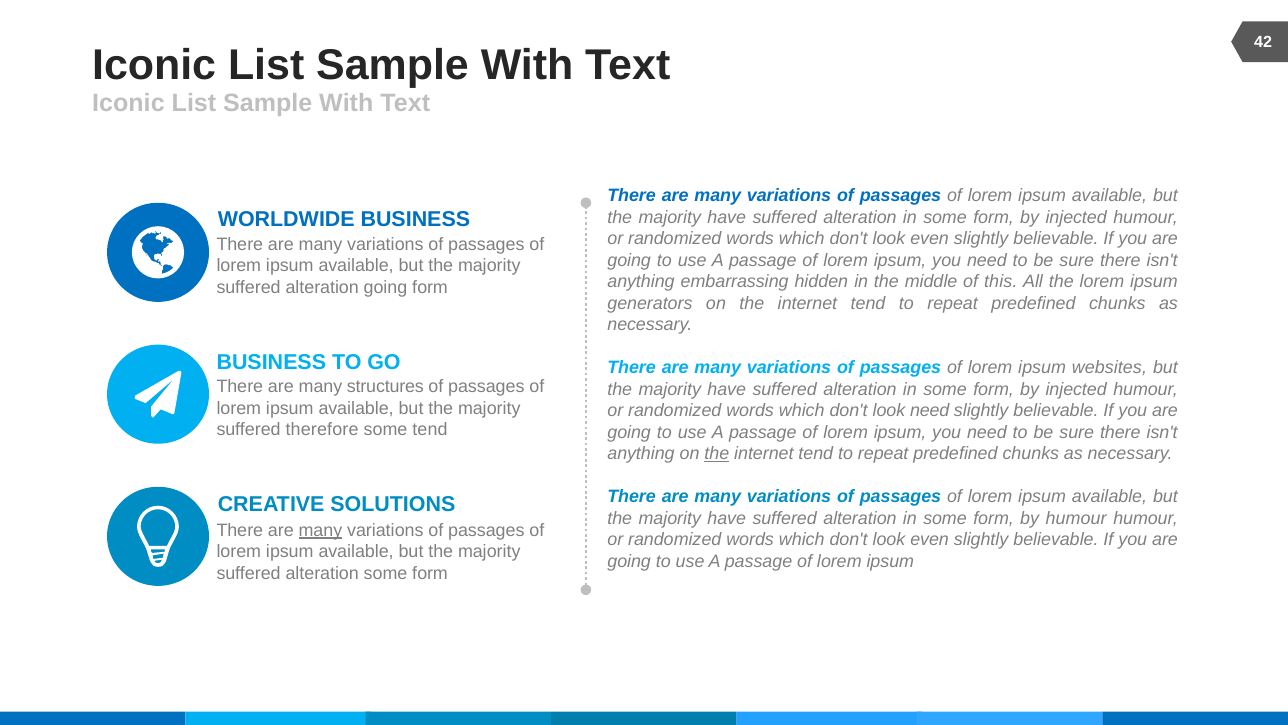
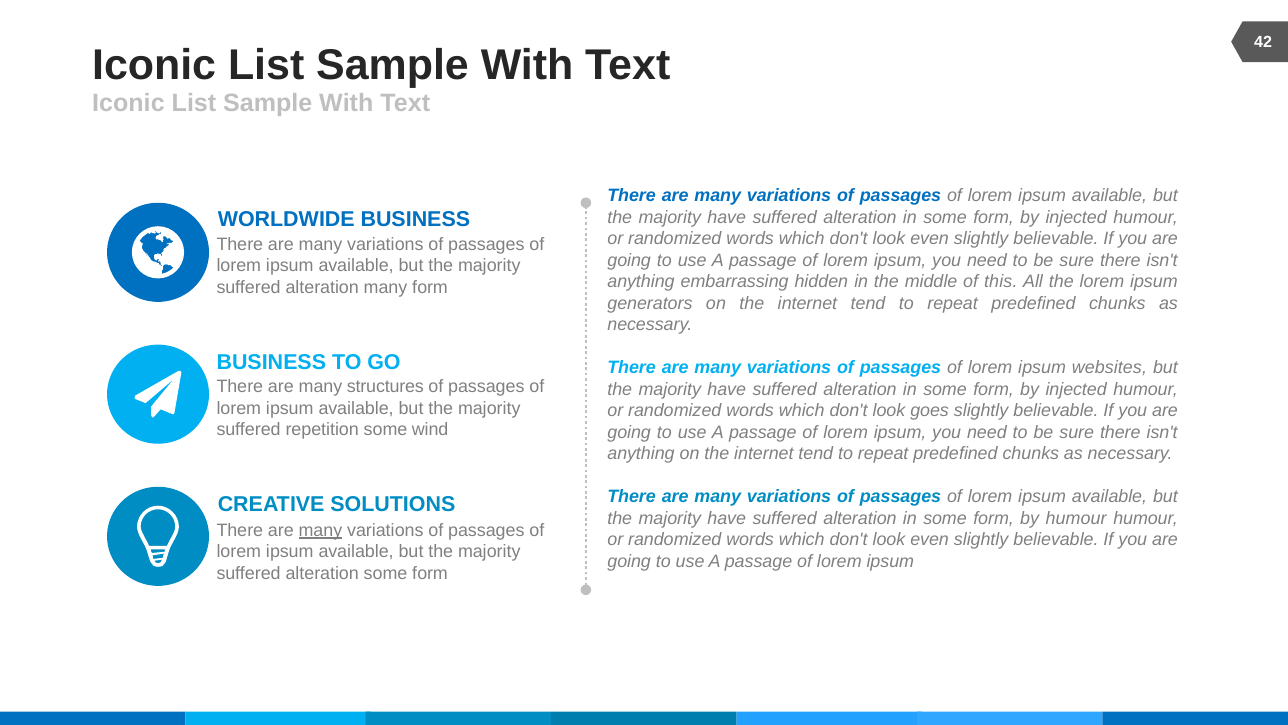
alteration going: going -> many (385, 287)
look need: need -> goes (930, 411)
therefore: therefore -> repetition (322, 430)
some tend: tend -> wind (430, 430)
the underline: present -> none (717, 454)
